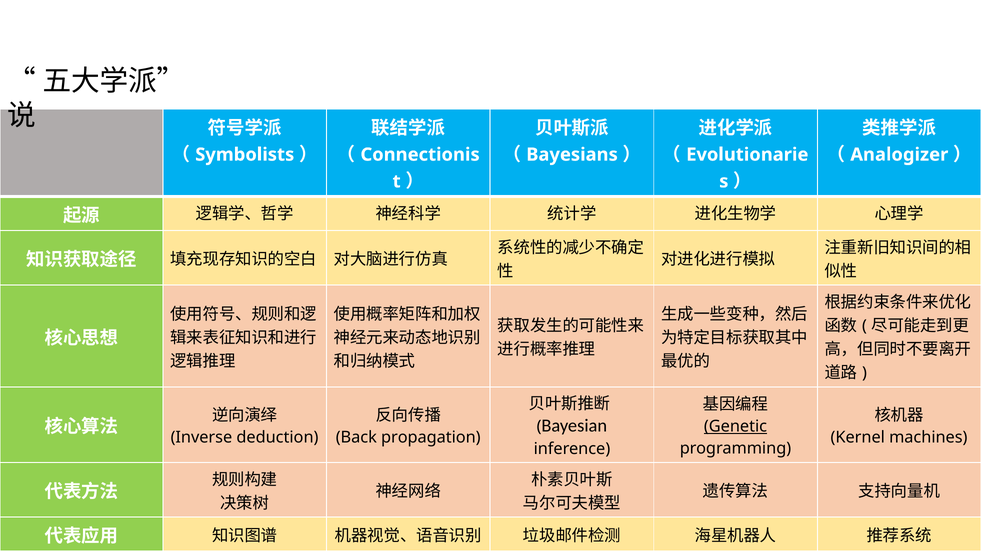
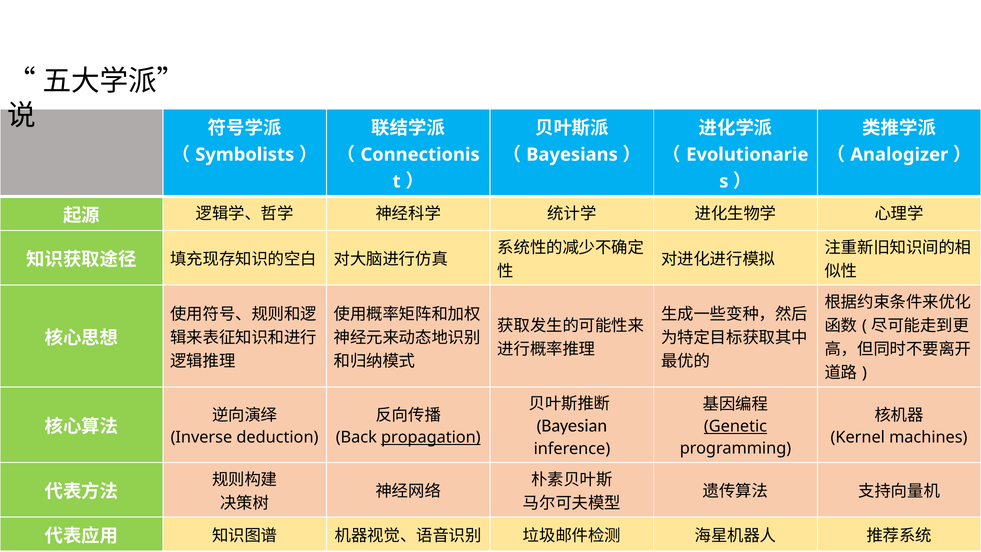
propagation underline: none -> present (431, 437)
